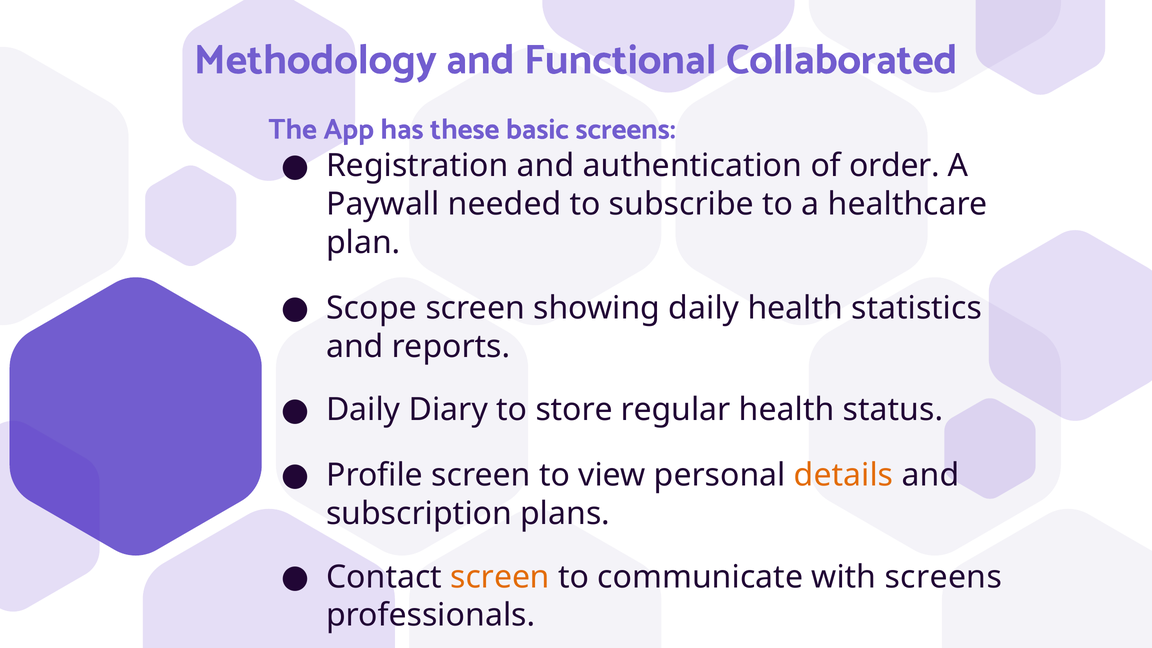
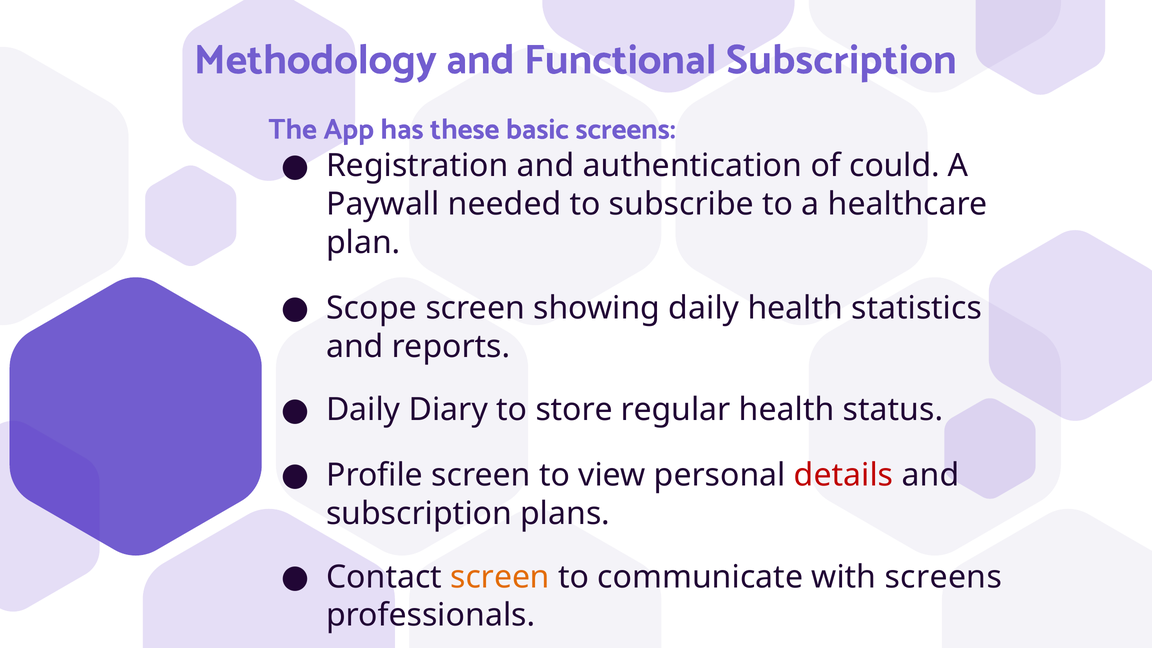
Functional Collaborated: Collaborated -> Subscription (841, 60)
order: order -> could (895, 166)
details colour: orange -> red (844, 475)
